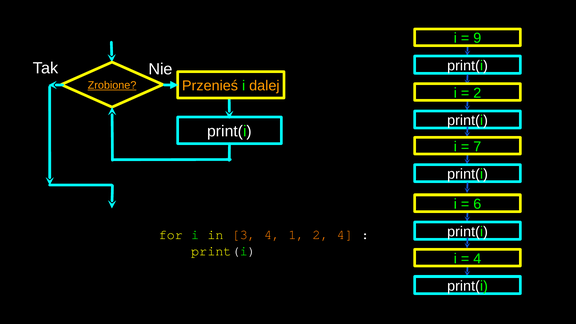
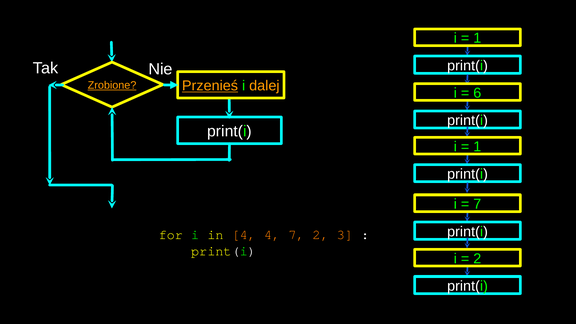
9: 9 -> 1 (477, 38)
Przenieś underline: none -> present (210, 86)
2: 2 -> 6 (477, 93)
7: 7 -> 1 (477, 147)
6: 6 -> 7 (477, 204)
in 3: 3 -> 4 (244, 235)
4 1: 1 -> 7 (296, 235)
2 4: 4 -> 3 (345, 235)
4: 4 -> 2 (477, 259)
